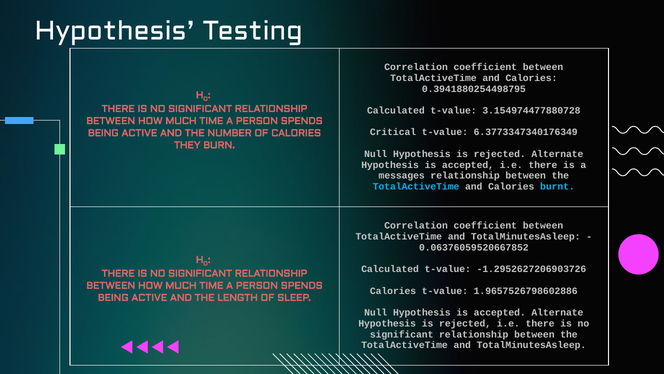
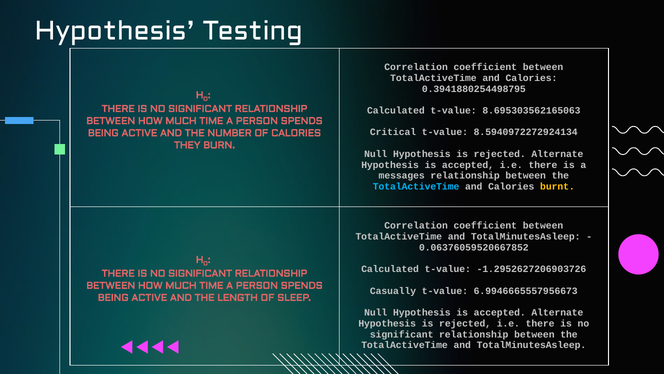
3.154974477880728: 3.154974477880728 -> 8.695303562165063 (531, 110)
6.3773347340176349: 6.3773347340176349 -> 8.5940972272924134 (526, 132)
burnt colour: light blue -> yellow (557, 186)
Calories: Calories -> Casually (393, 290)
1.9657526798602886: 1.9657526798602886 -> 6.9946665557956673 (526, 290)
